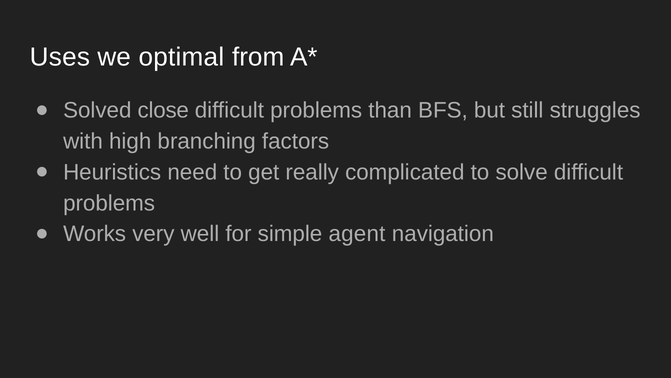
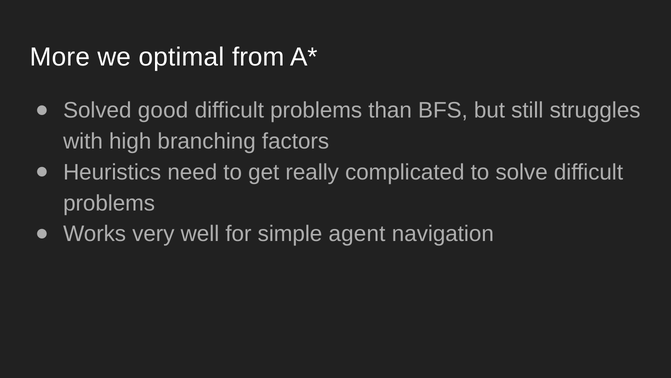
Uses: Uses -> More (60, 57)
close: close -> good (163, 110)
